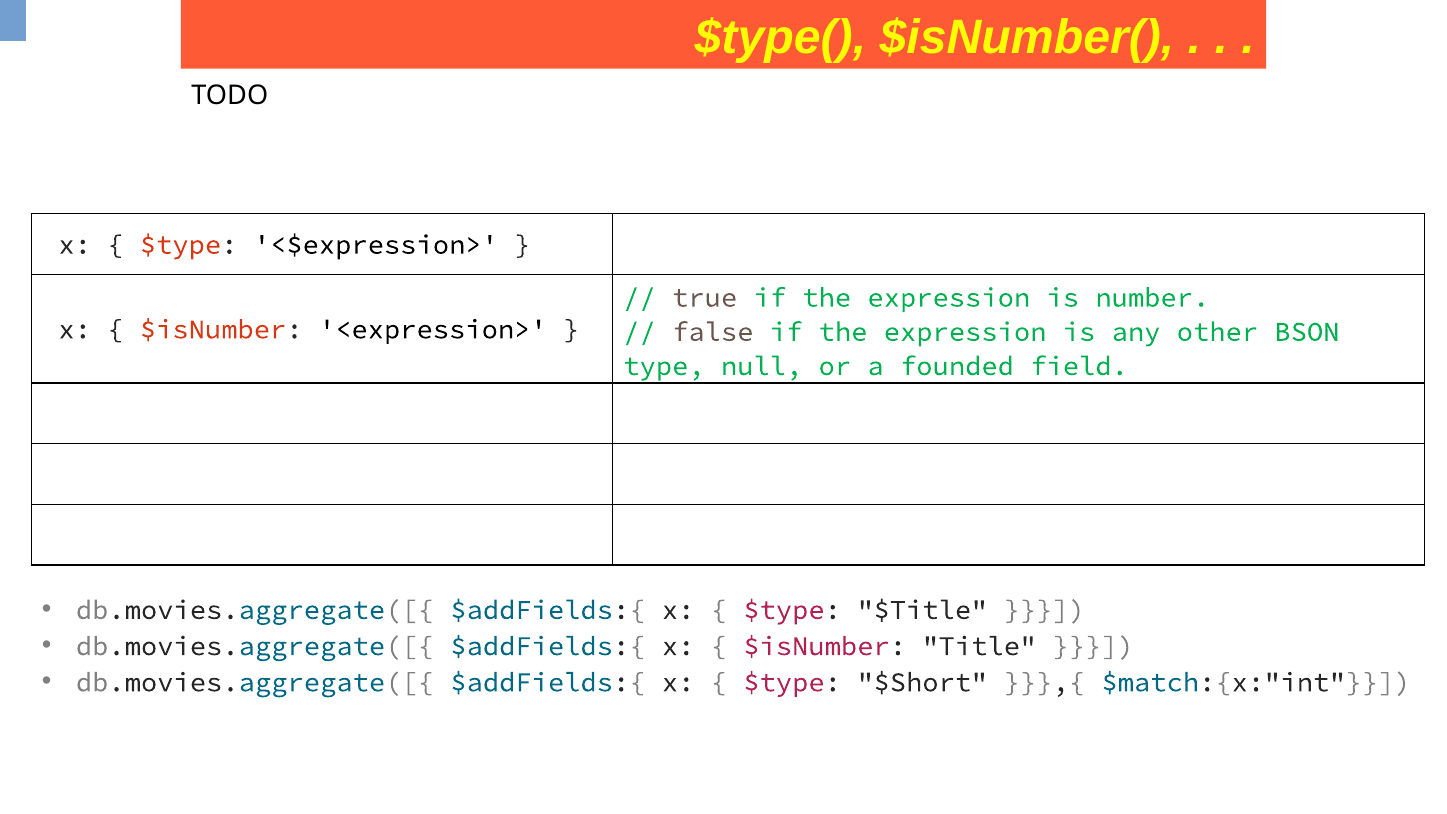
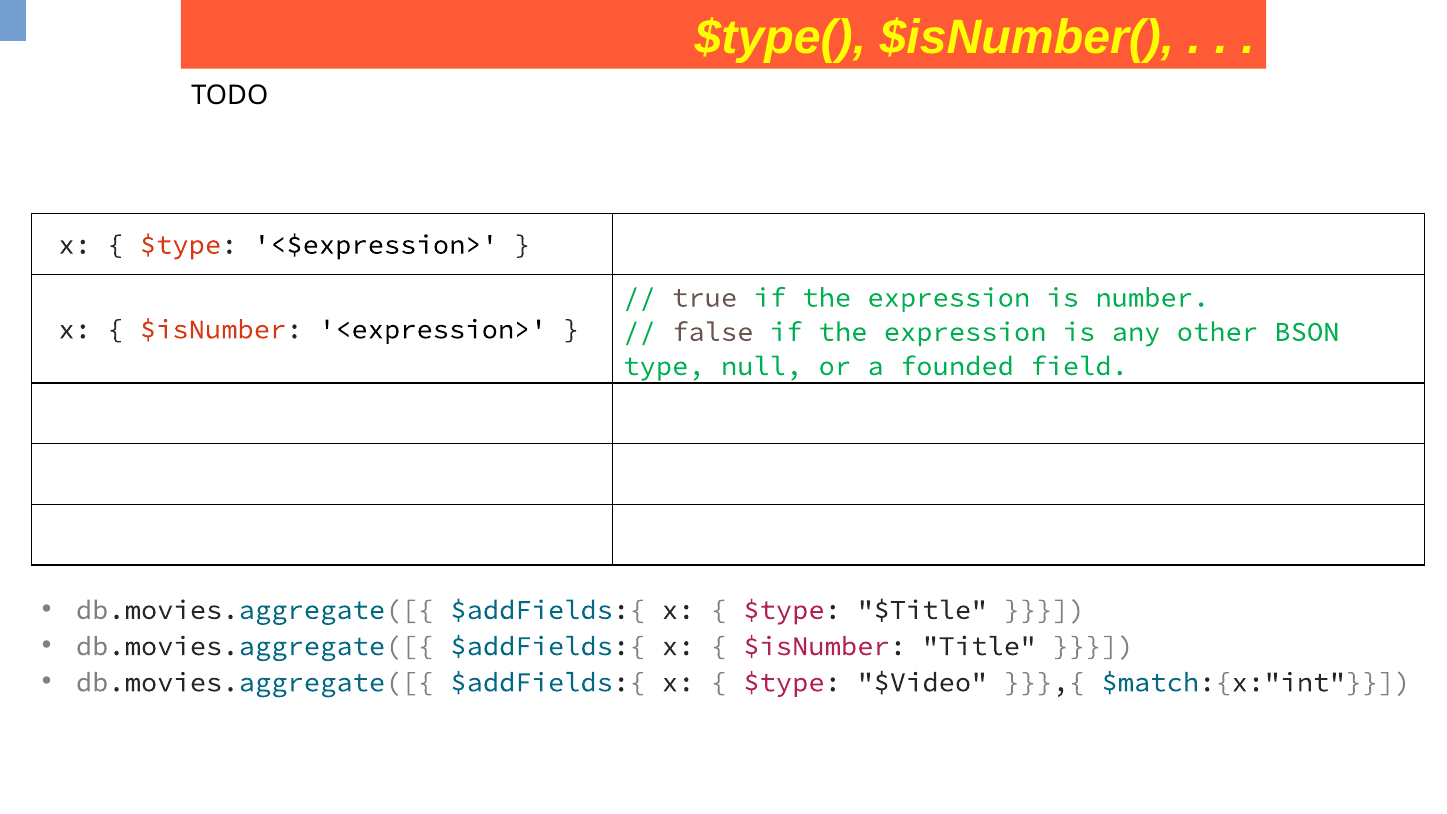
$Short: $Short -> $Video (922, 682)
